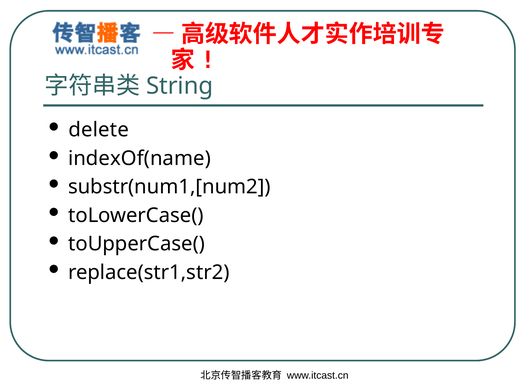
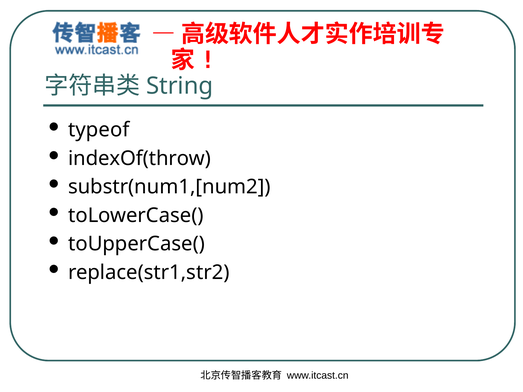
delete: delete -> typeof (99, 130)
indexOf(name: indexOf(name -> indexOf(throw (140, 159)
